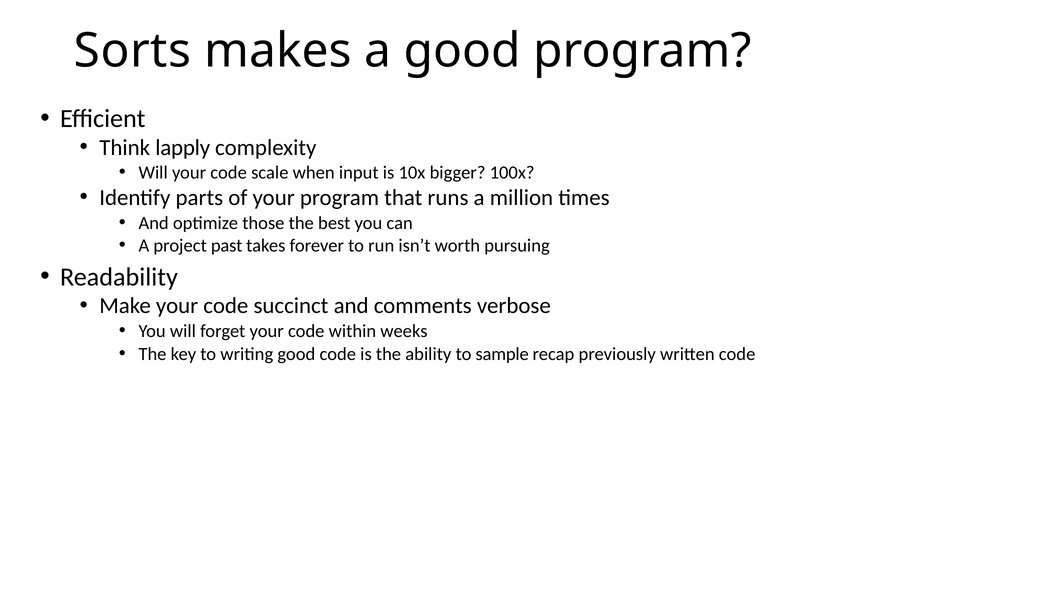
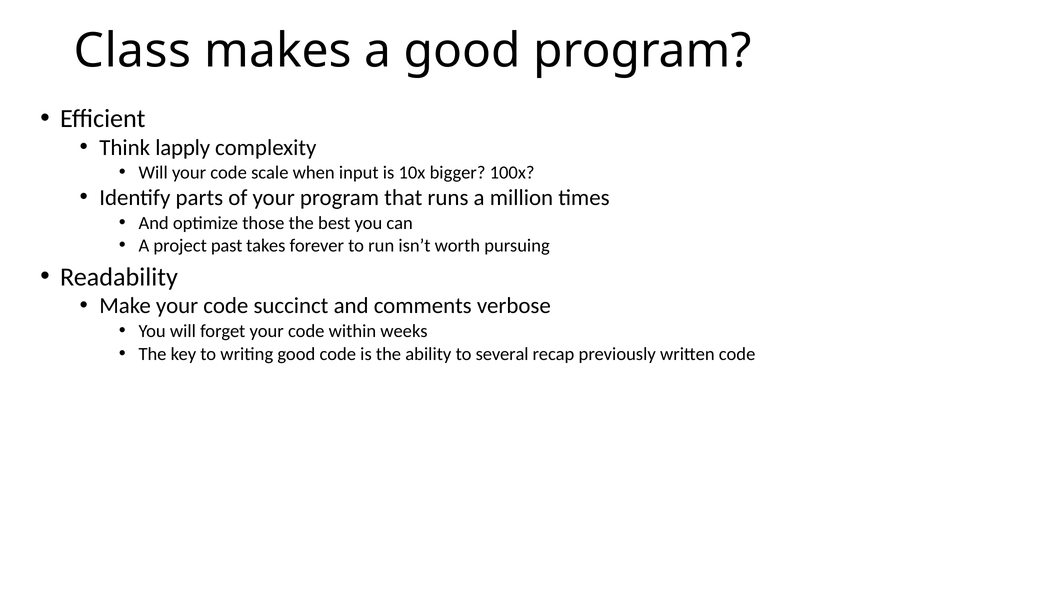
Sorts: Sorts -> Class (133, 51)
sample: sample -> several (502, 354)
